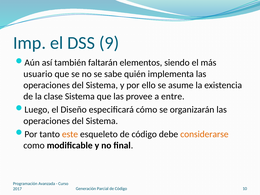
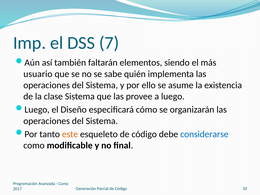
9: 9 -> 7 (109, 43)
a entre: entre -> luego (173, 96)
considerarse colour: orange -> blue (204, 134)
